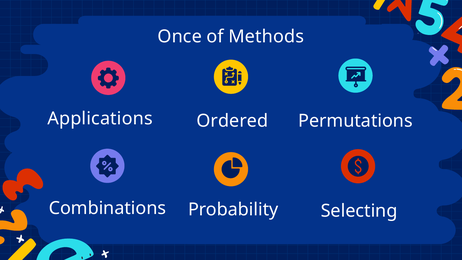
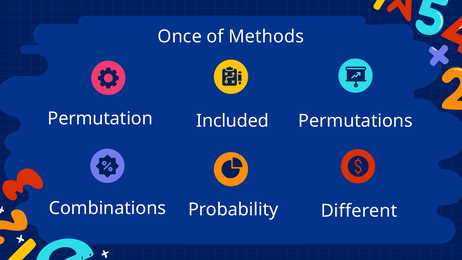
Applications: Applications -> Permutation (100, 119)
Ordered: Ordered -> Included (232, 121)
Selecting: Selecting -> Different (359, 211)
